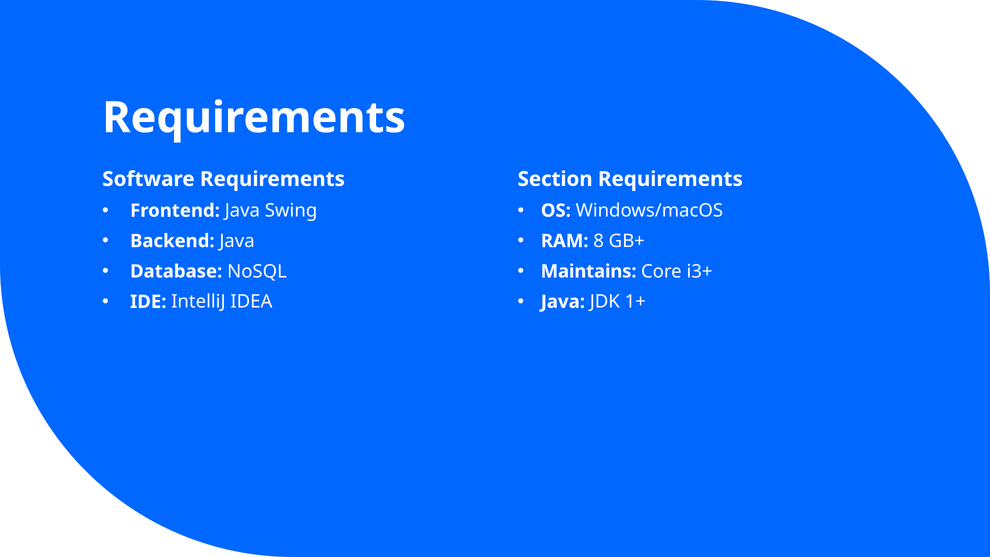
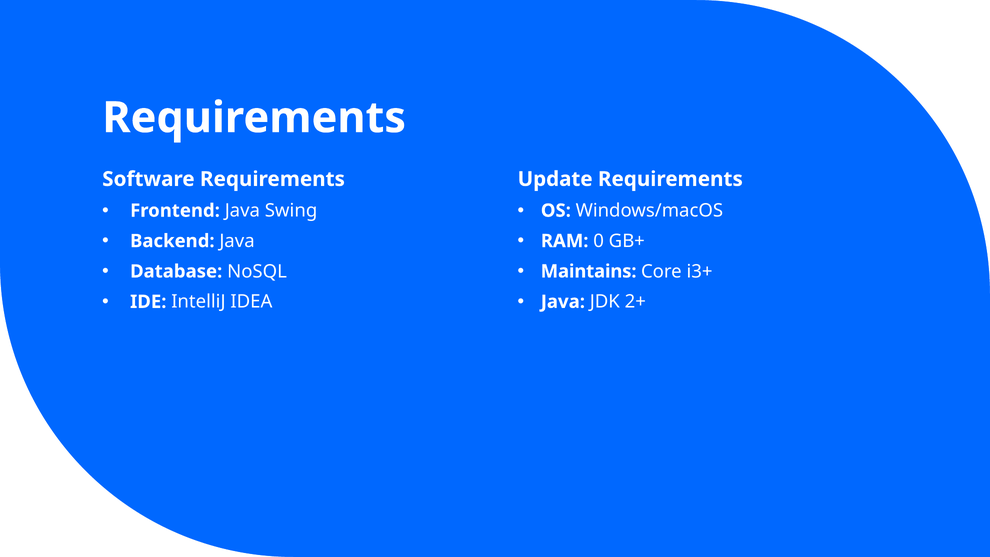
Section: Section -> Update (555, 179)
8: 8 -> 0 (599, 241)
1+: 1+ -> 2+ (635, 302)
